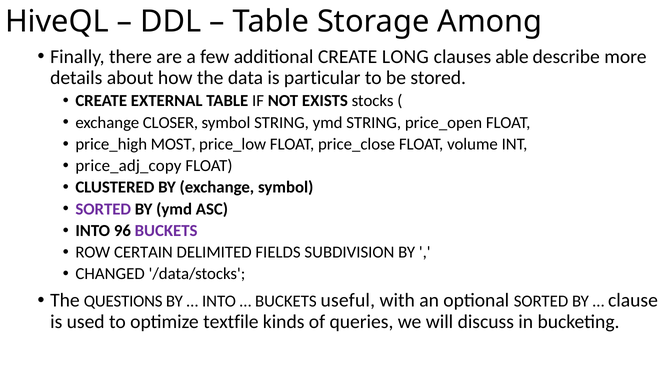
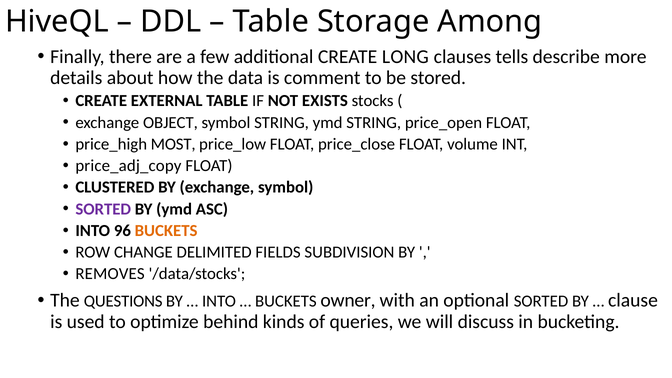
able: able -> tells (512, 57)
particular: particular -> comment (322, 78)
CLOSER: CLOSER -> OBJECT (170, 123)
BUCKETS colour: purple -> orange (166, 231)
CERTAIN: CERTAIN -> CHANGE (143, 252)
CHANGED: CHANGED -> REMOVES (110, 274)
useful: useful -> owner (348, 301)
textfile: textfile -> behind (231, 322)
